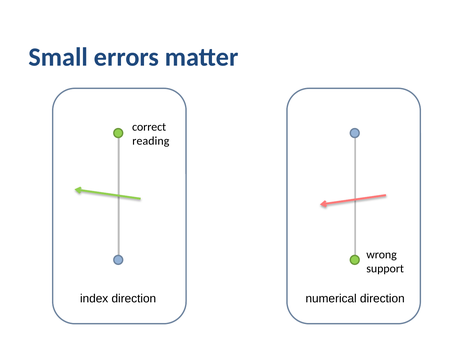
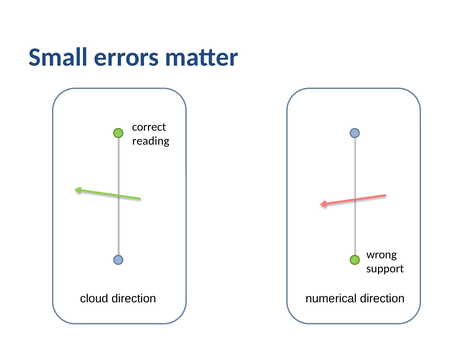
index: index -> cloud (94, 299)
